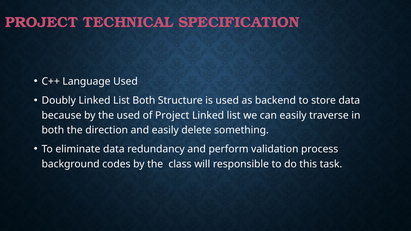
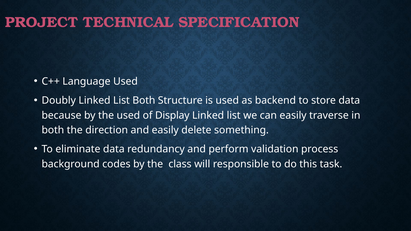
of Project: Project -> Display (172, 115)
